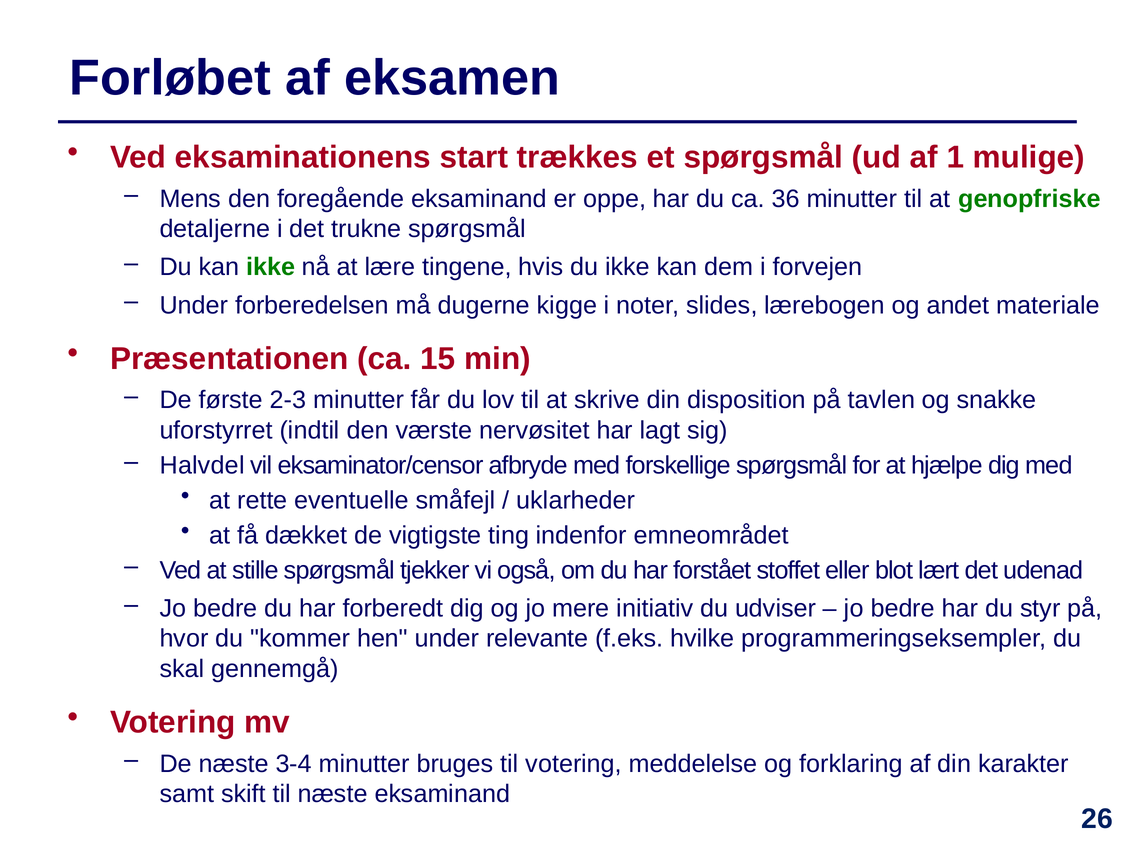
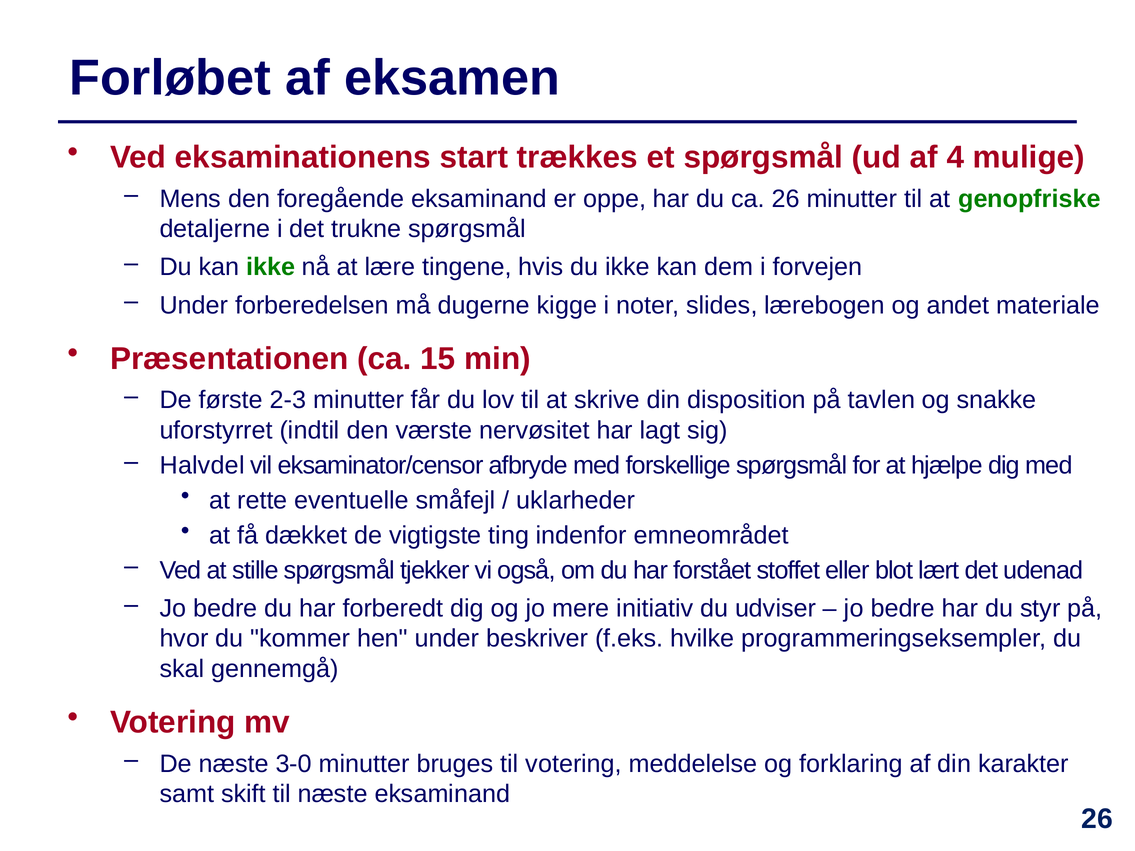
1: 1 -> 4 (955, 157)
ca 36: 36 -> 26 (786, 199)
relevante: relevante -> beskriver (537, 639)
3-4: 3-4 -> 3-0 (294, 764)
